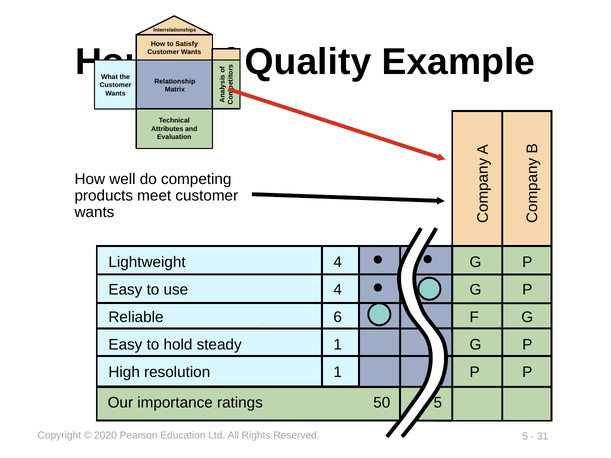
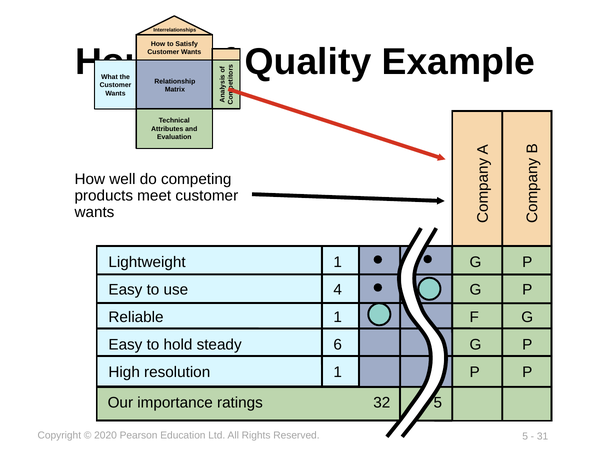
Lightweight 4: 4 -> 1 (338, 263)
Reliable 6: 6 -> 1 (338, 318)
steady 1: 1 -> 6 (338, 345)
50: 50 -> 32 (382, 403)
